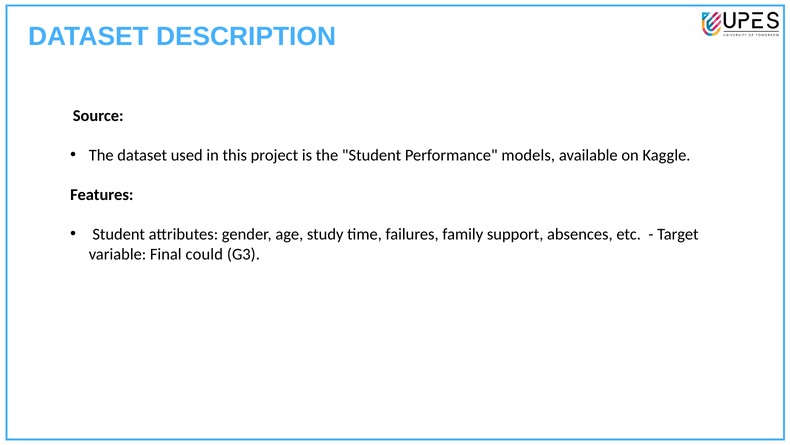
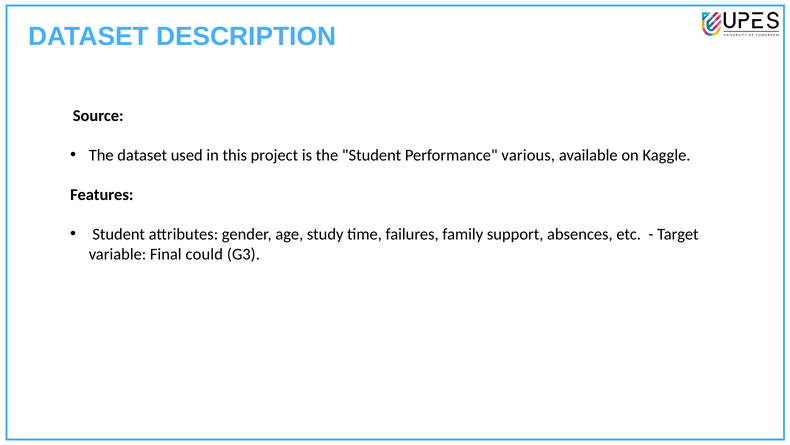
models: models -> various (528, 155)
